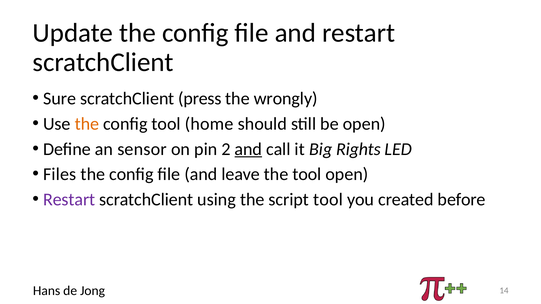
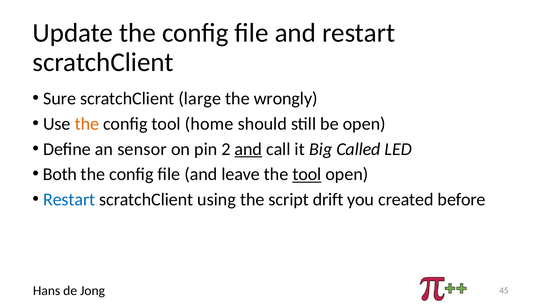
press: press -> large (200, 99)
Rights: Rights -> Called (358, 149)
Files: Files -> Both (60, 174)
tool underline: none -> present (307, 174)
Restart colour: purple -> blue (69, 200)
script tool: tool -> drift (328, 200)
14: 14 -> 45 (504, 291)
